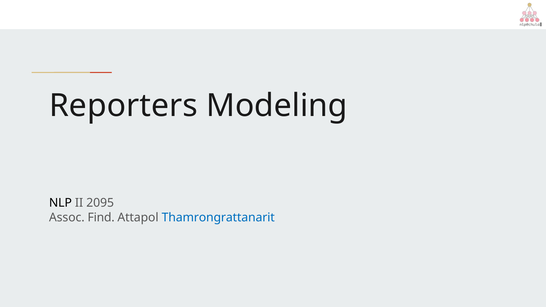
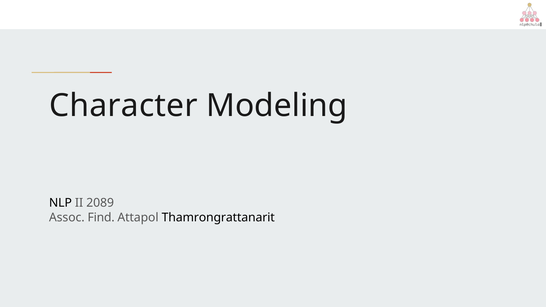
Reporters: Reporters -> Character (123, 106)
2095: 2095 -> 2089 (100, 203)
Thamrongrattanarit colour: blue -> black (218, 218)
